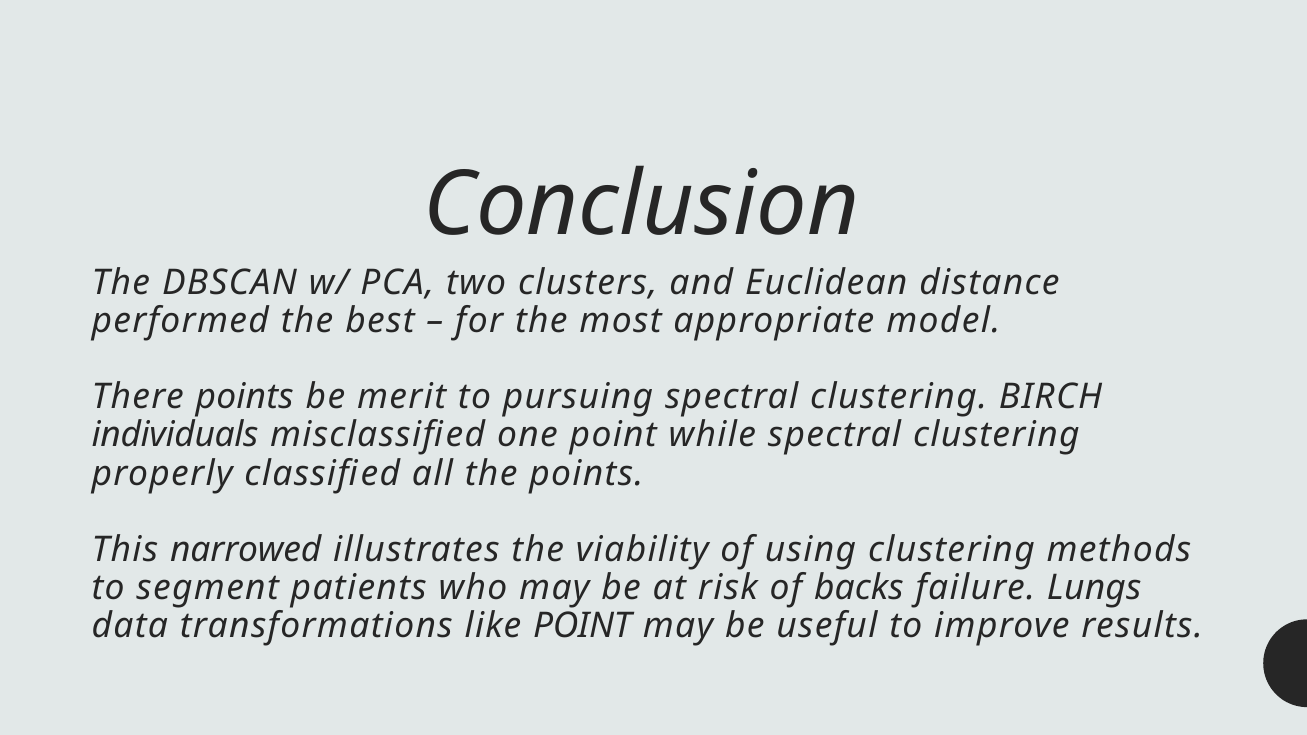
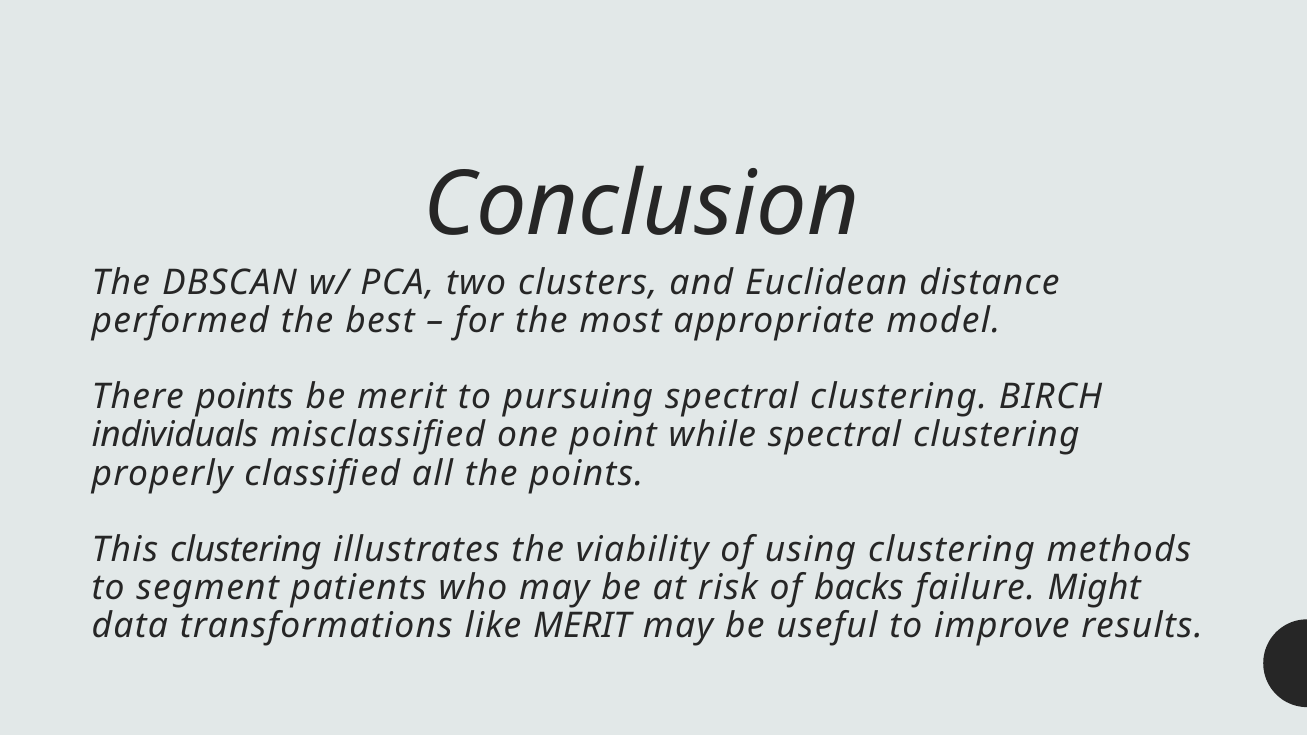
This narrowed: narrowed -> clustering (246, 550)
Lungs: Lungs -> Might (1094, 588)
like POINT: POINT -> MERIT (582, 626)
